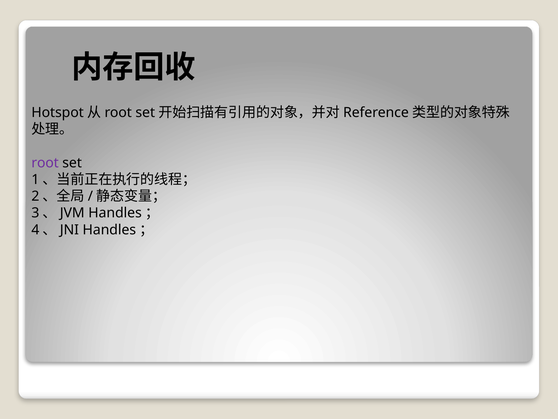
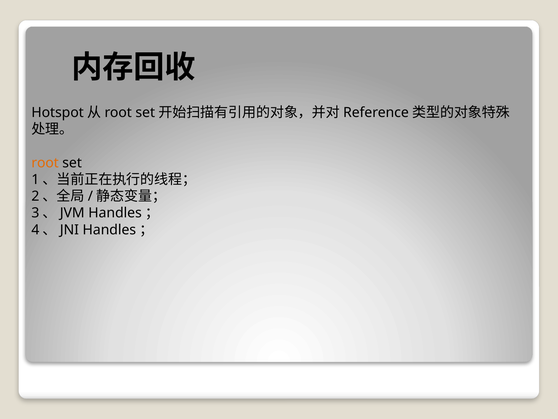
root colour: purple -> orange (45, 163)
